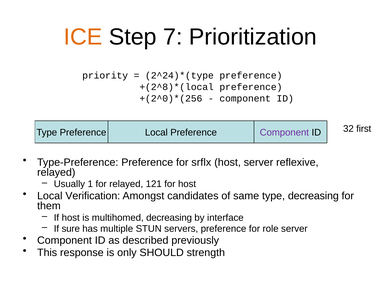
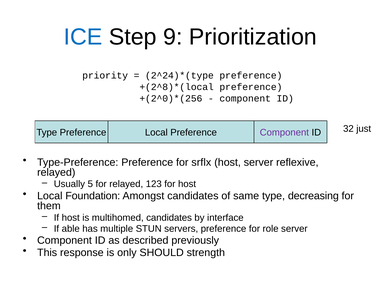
ICE colour: orange -> blue (83, 37)
7: 7 -> 9 (173, 37)
first: first -> just (364, 129)
1: 1 -> 5 (90, 184)
121: 121 -> 123 (154, 184)
Verification: Verification -> Foundation (93, 196)
multihomed decreasing: decreasing -> candidates (169, 217)
sure: sure -> able (71, 228)
